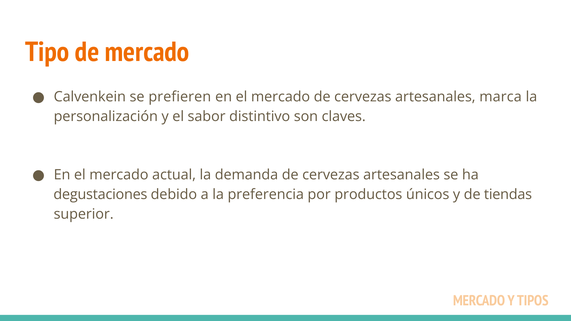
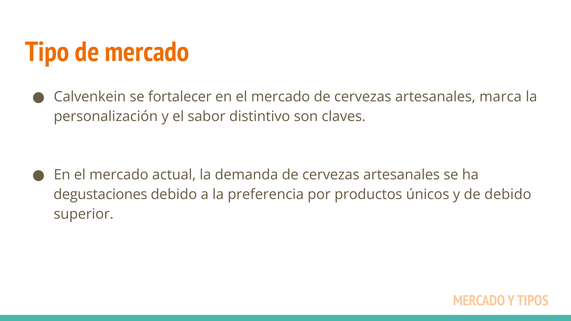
prefieren: prefieren -> fortalecer (180, 97)
de tiendas: tiendas -> debido (508, 195)
